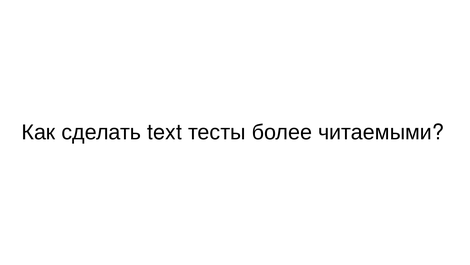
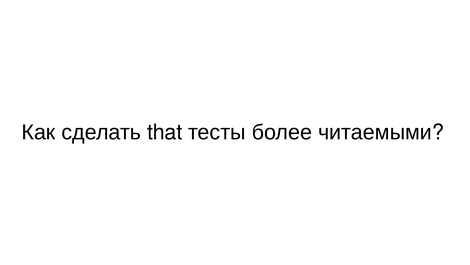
text: text -> that (165, 132)
